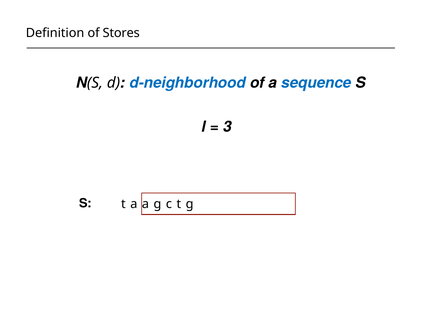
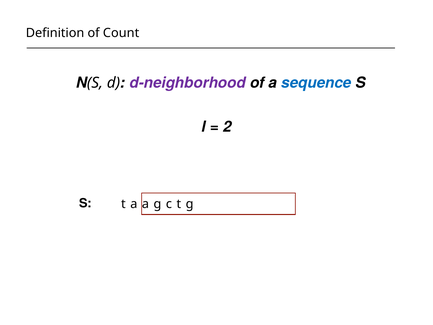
Stores: Stores -> Count (121, 33)
d-neighborhood colour: blue -> purple (188, 83)
3: 3 -> 2 (227, 127)
